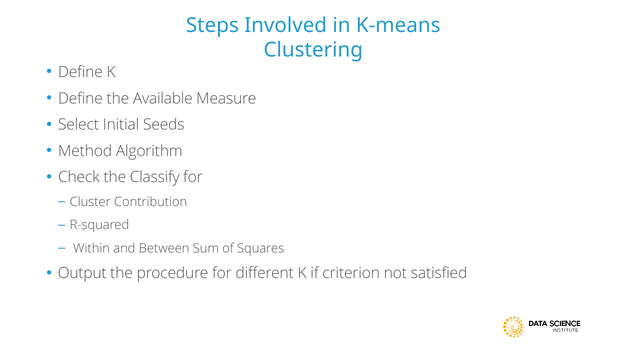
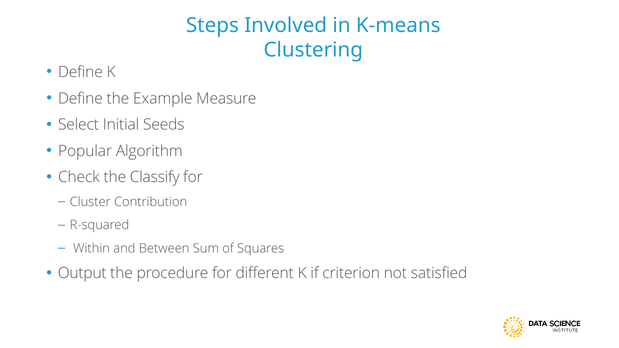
Available: Available -> Example (163, 99)
Method: Method -> Popular (85, 151)
